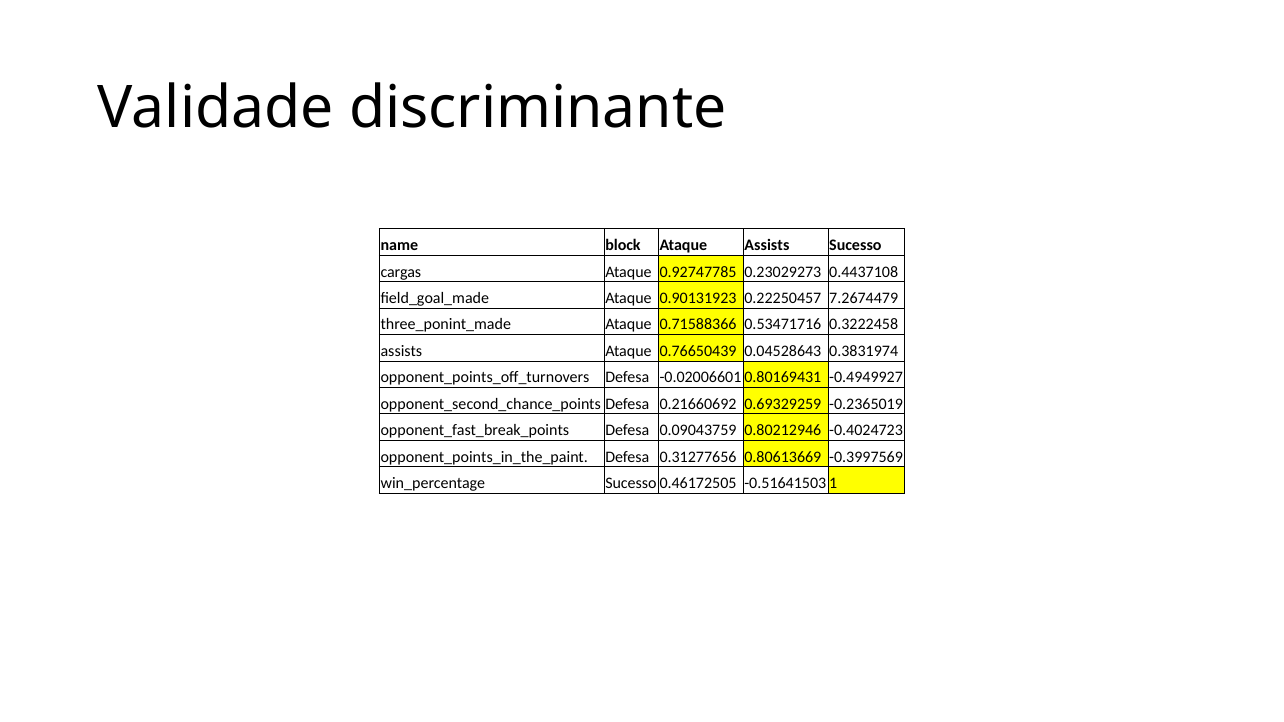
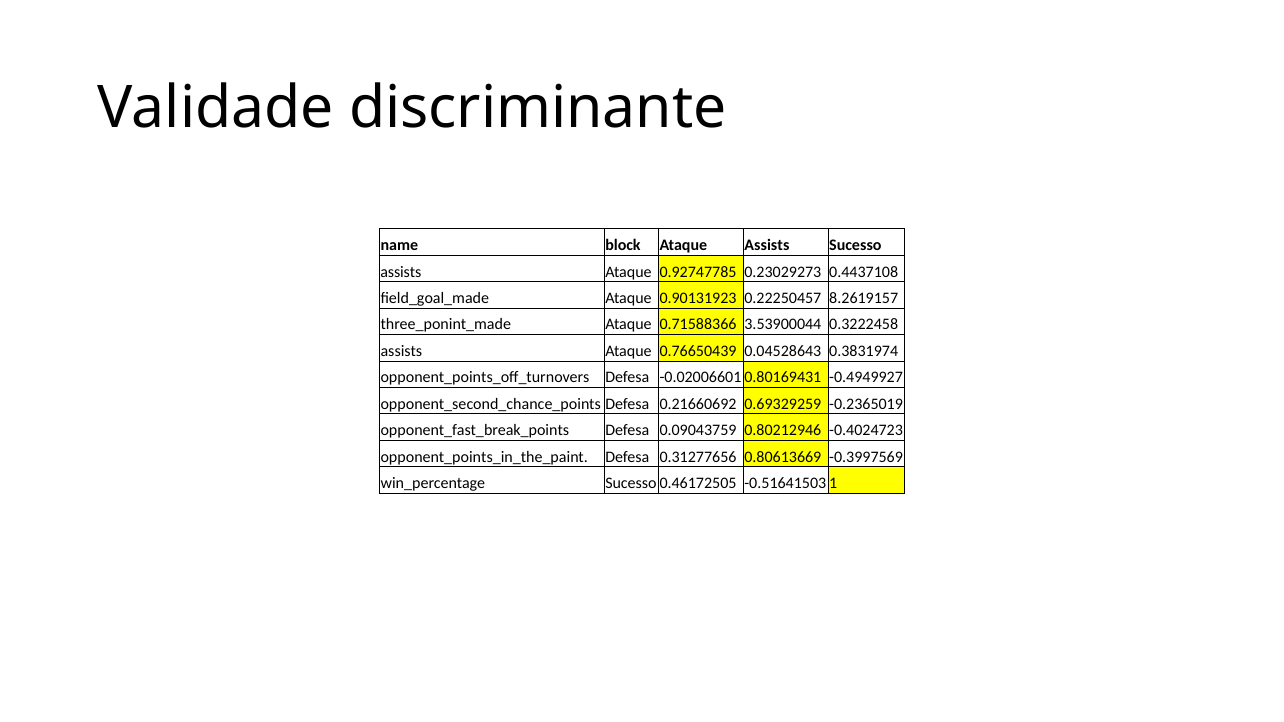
cargas: cargas -> assists (401, 272)
7.2674479: 7.2674479 -> 8.2619157 (864, 298)
0.53471716: 0.53471716 -> 3.53900044 (783, 325)
